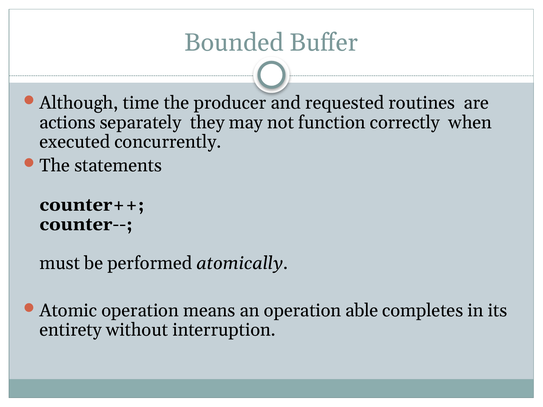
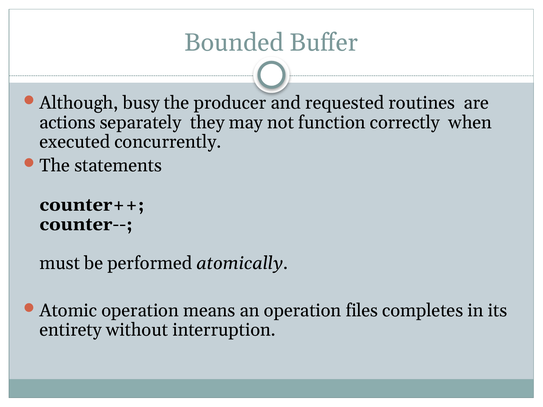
time: time -> busy (141, 103)
able: able -> files (362, 311)
